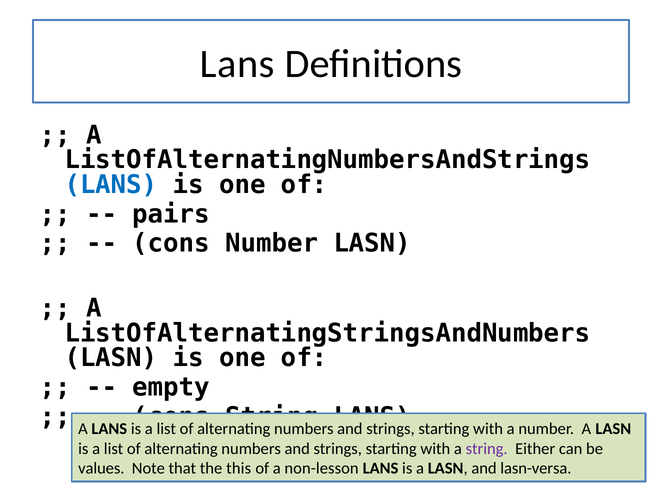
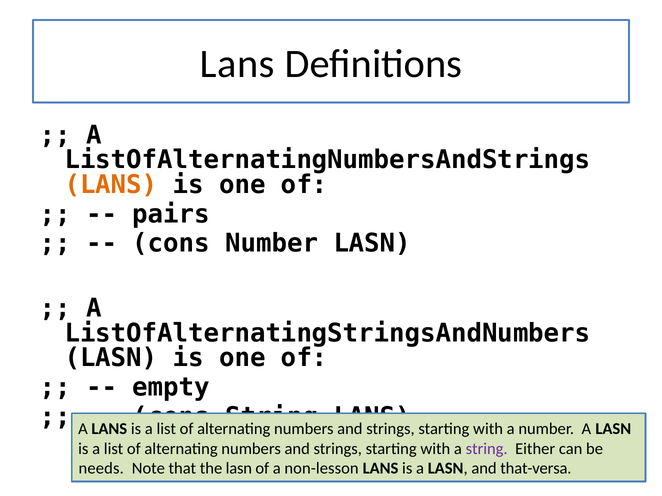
LANS colour: blue -> orange (111, 185)
values: values -> needs (101, 469)
the this: this -> lasn (239, 469)
lasn-versa: lasn-versa -> that-versa (536, 469)
